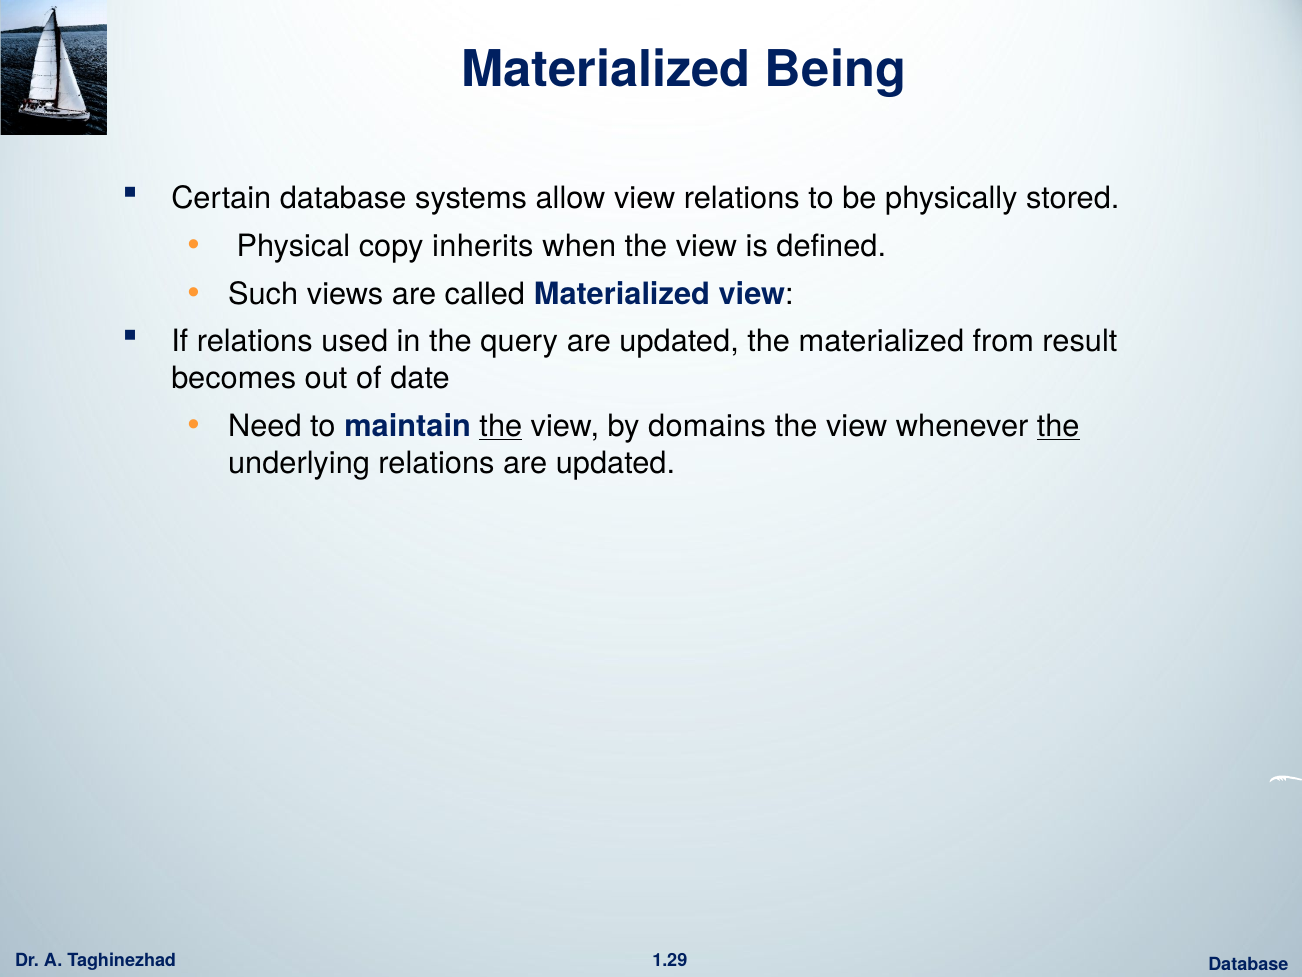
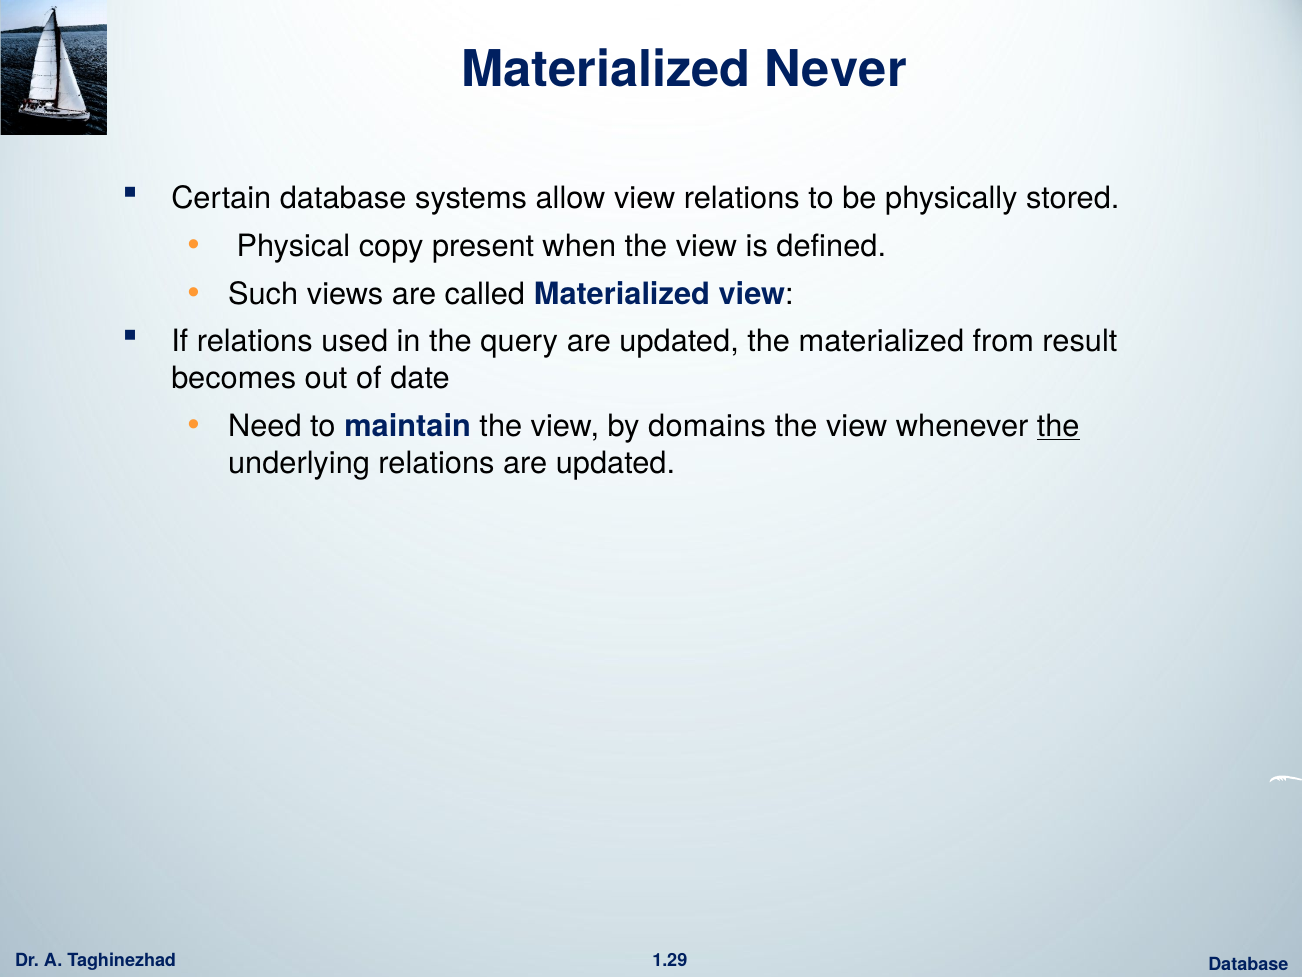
Being: Being -> Never (836, 70)
inherits: inherits -> present (483, 246)
the underline: present -> none (501, 426)
